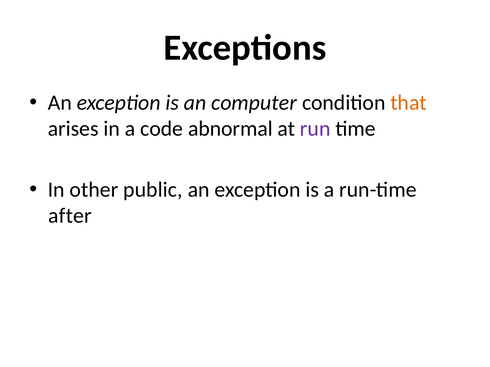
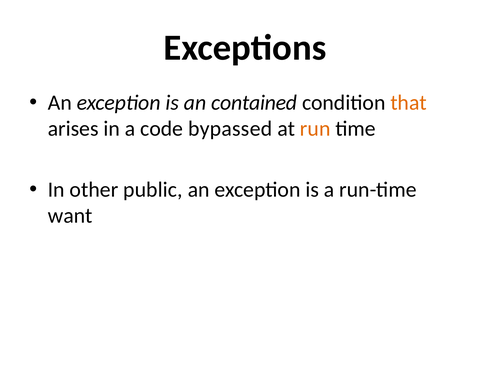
computer: computer -> contained (254, 103)
abnormal: abnormal -> bypassed (230, 129)
run colour: purple -> orange (315, 129)
after: after -> want (70, 216)
